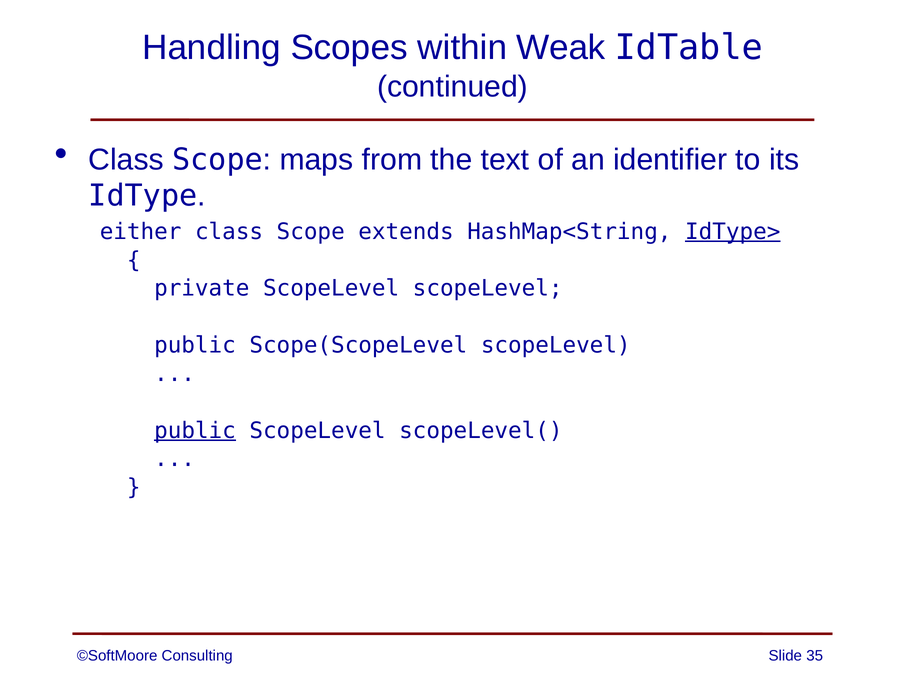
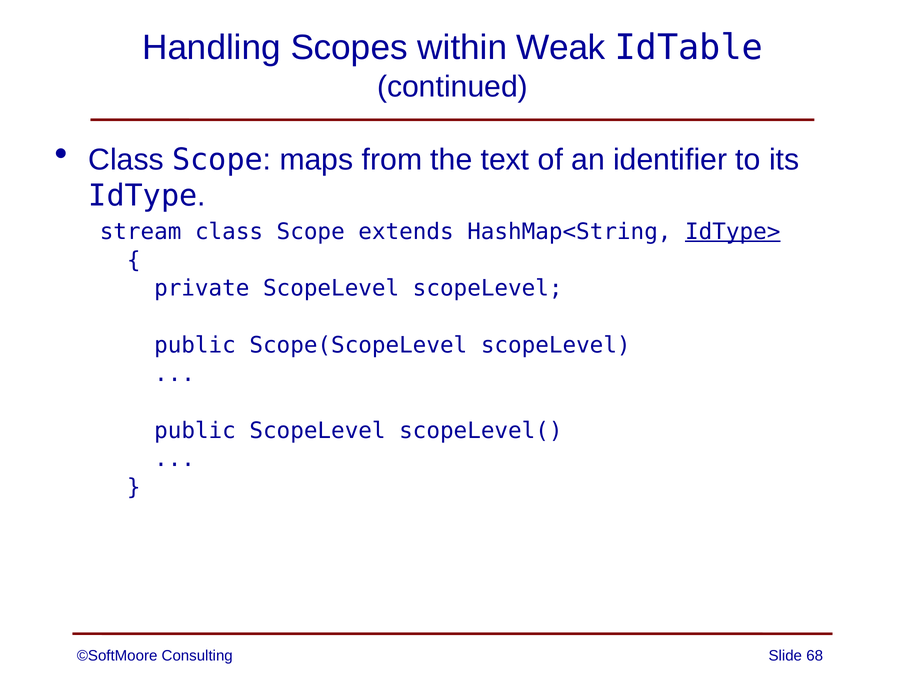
either: either -> stream (141, 232)
public underline: present -> none (195, 430)
35: 35 -> 68 (815, 656)
